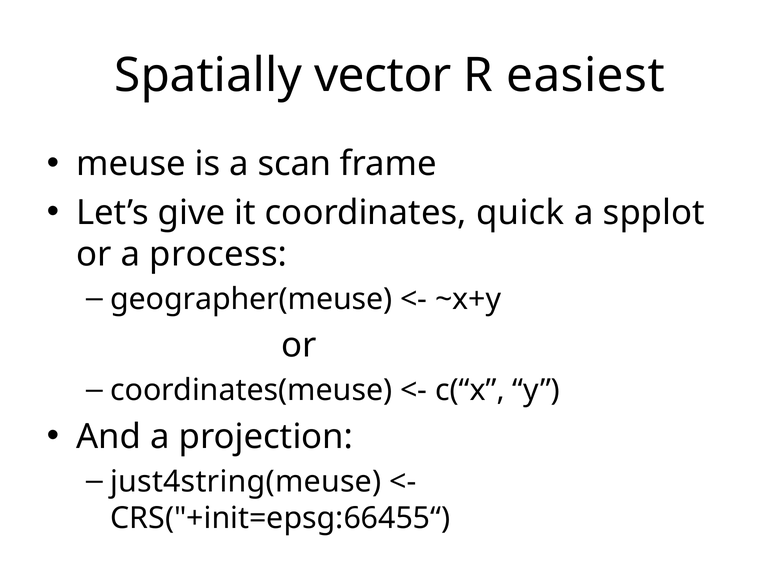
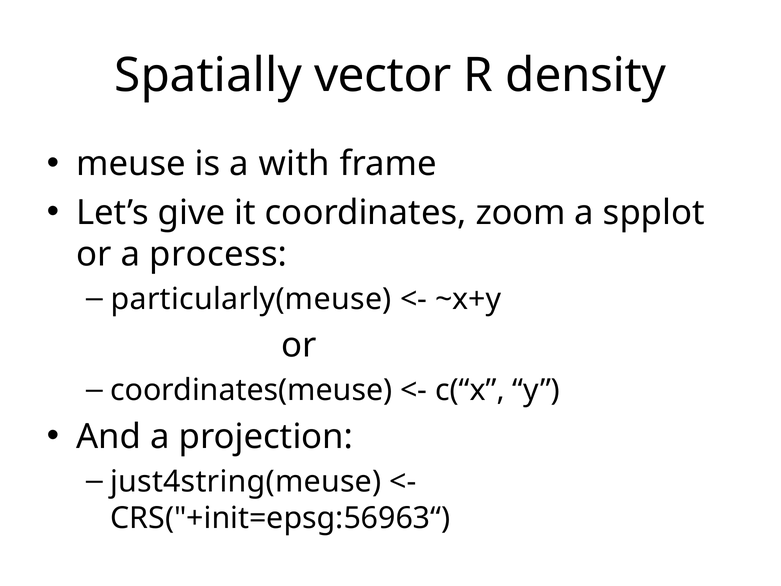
easiest: easiest -> density (586, 76)
scan: scan -> with (294, 164)
quick: quick -> zoom (521, 212)
geographer(meuse: geographer(meuse -> particularly(meuse (251, 299)
CRS("+init=epsg:66455“: CRS("+init=epsg:66455“ -> CRS("+init=epsg:56963“ (280, 518)
